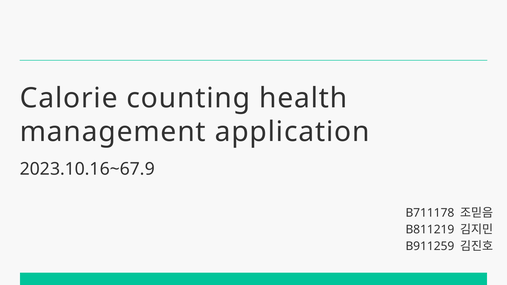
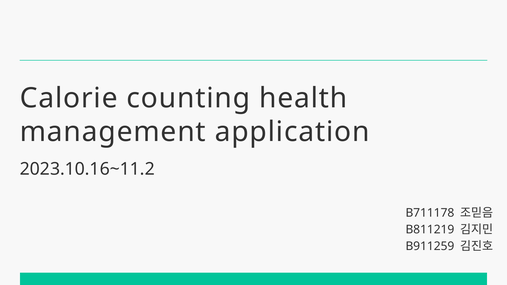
2023.10.16~67.9: 2023.10.16~67.9 -> 2023.10.16~11.2 (87, 169)
